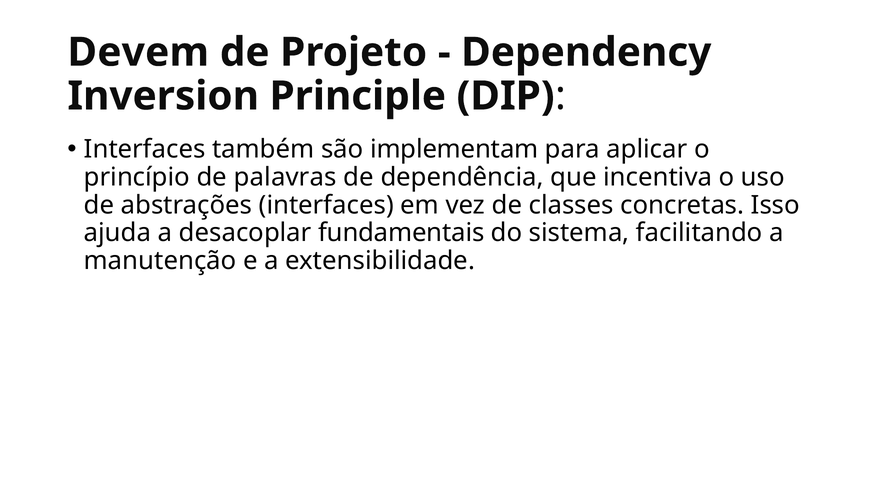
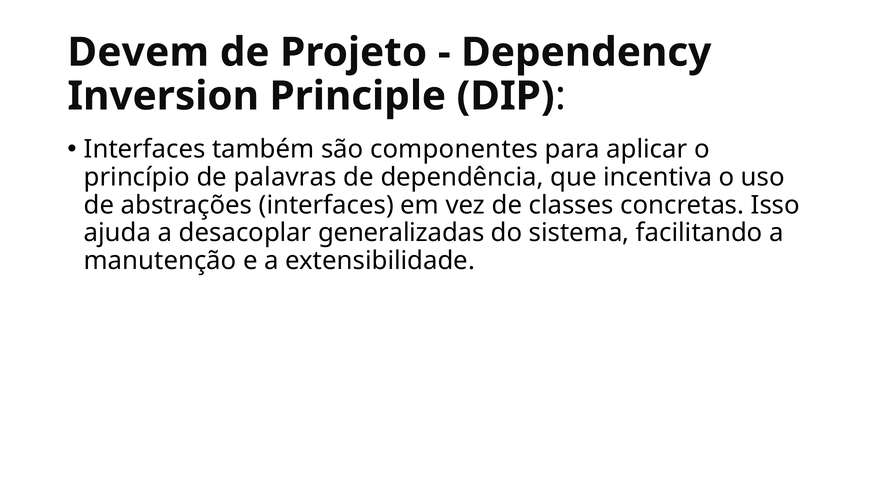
implementam: implementam -> componentes (454, 149)
fundamentais: fundamentais -> generalizadas (401, 233)
